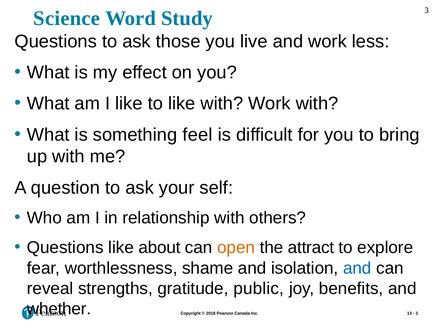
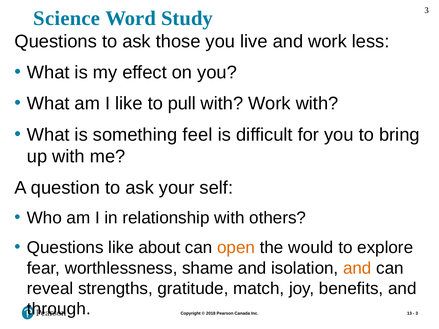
to like: like -> pull (182, 104)
attract: attract -> would (311, 248)
and colour: blue -> orange (357, 268)
public: public -> match (259, 289)
whether: whether -> through (59, 309)
